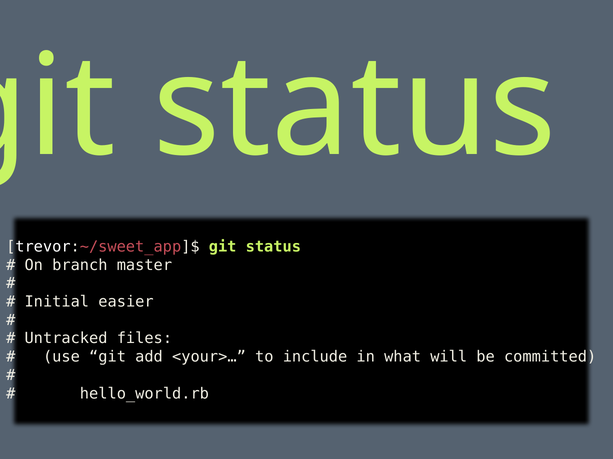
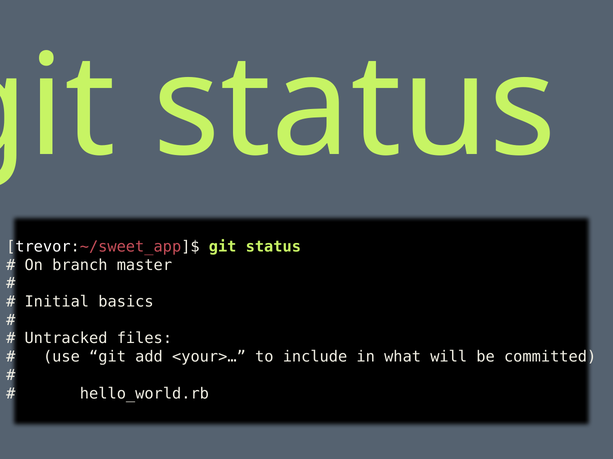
easier: easier -> basics (126, 302)
